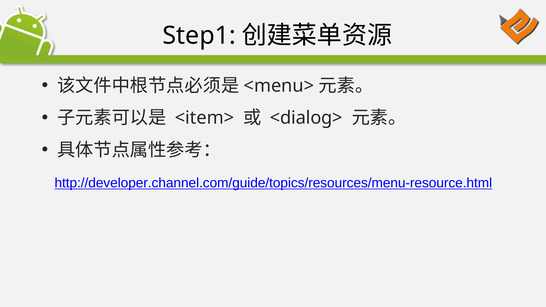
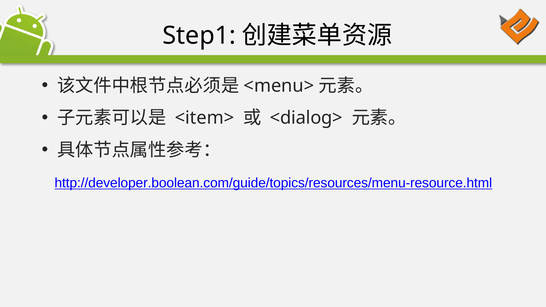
http://developer.channel.com/guide/topics/resources/menu-resource.html: http://developer.channel.com/guide/topics/resources/menu-resource.html -> http://developer.boolean.com/guide/topics/resources/menu-resource.html (273, 183)
